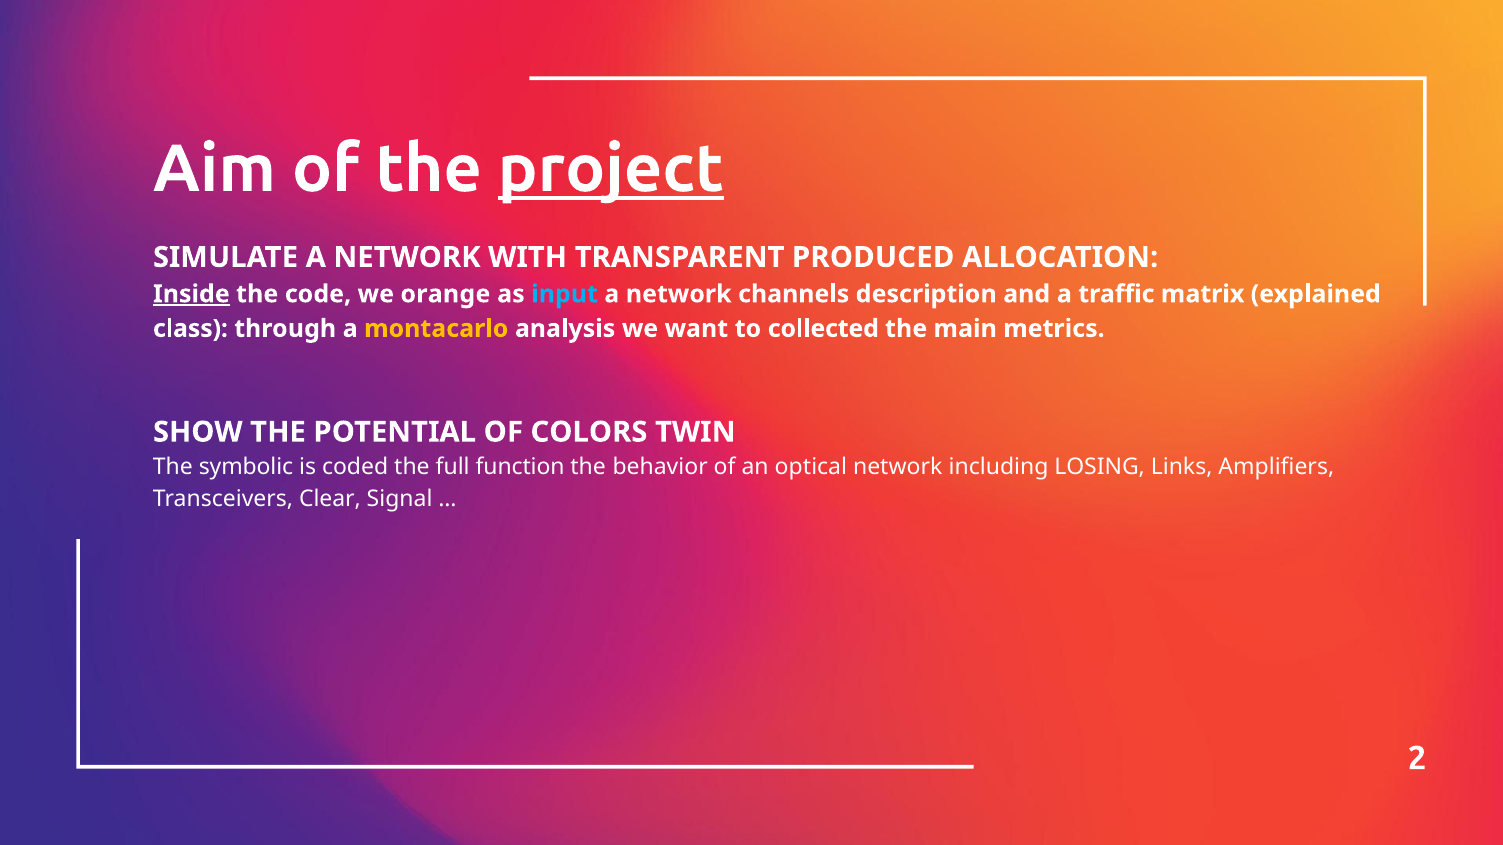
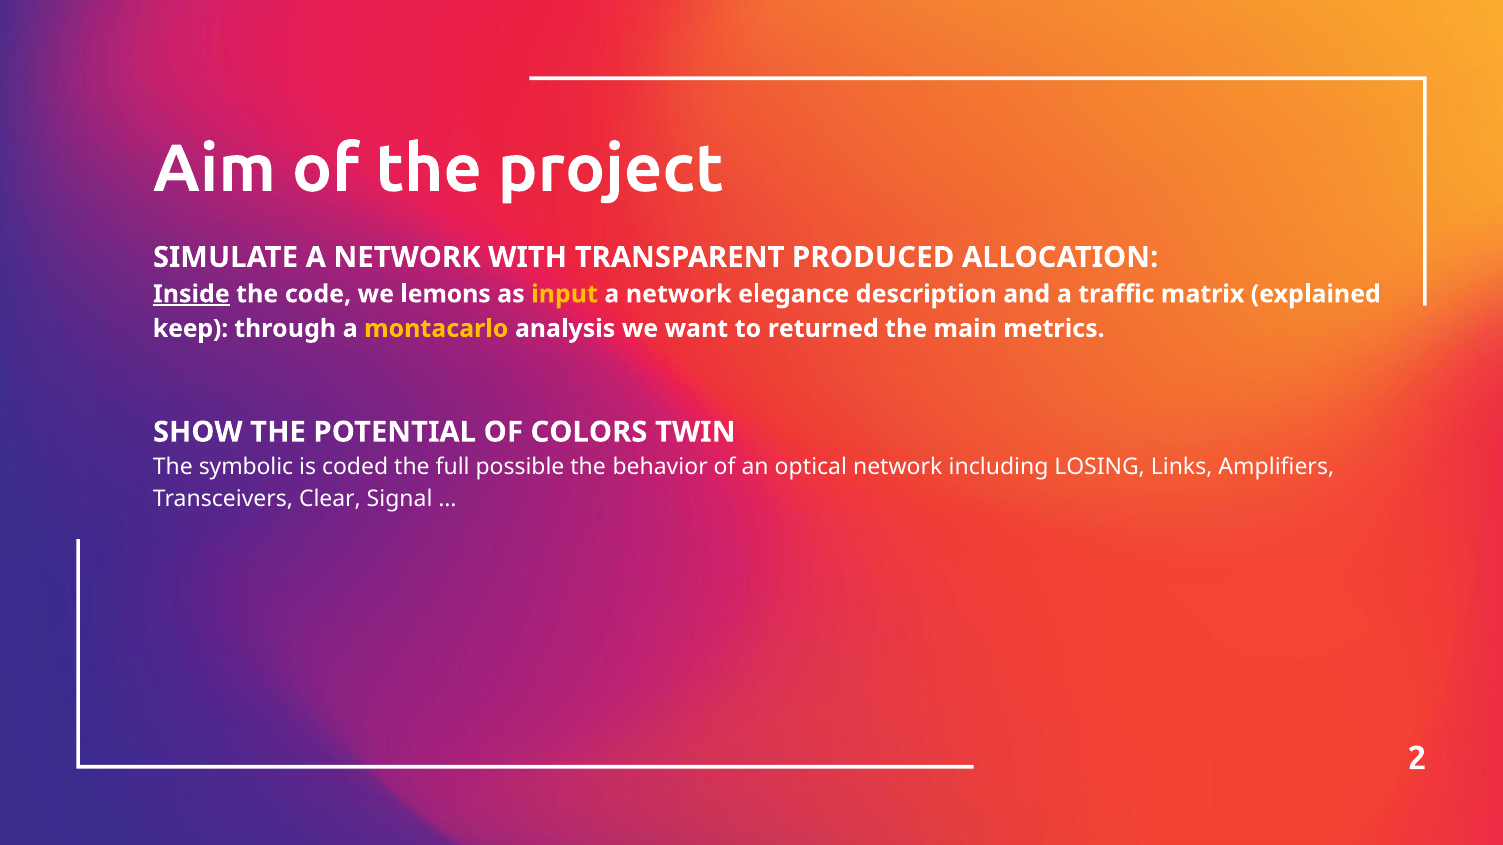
project underline: present -> none (611, 169)
orange: orange -> lemons (446, 294)
input colour: light blue -> yellow (565, 294)
channels: channels -> elegance (794, 294)
class: class -> keep (190, 329)
collected: collected -> returned (823, 329)
function: function -> possible (520, 467)
